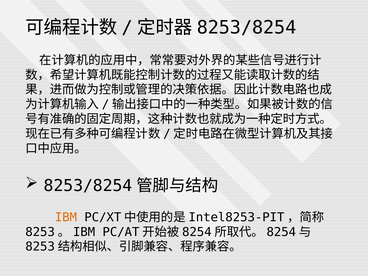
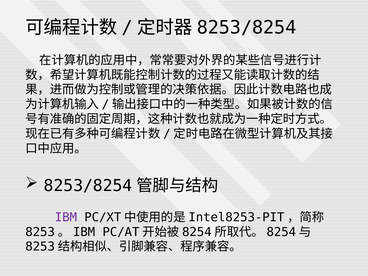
IBM colour: orange -> purple (66, 217)
